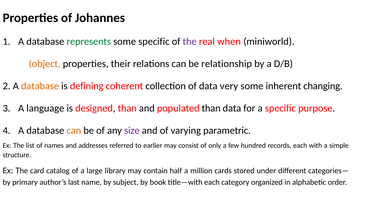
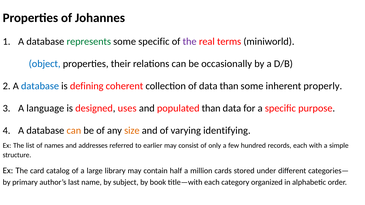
when: when -> terms (229, 41)
object colour: orange -> blue (45, 64)
relationship: relationship -> occasionally (227, 64)
database colour: orange -> blue (40, 86)
data very: very -> than (229, 86)
changing: changing -> properly (323, 86)
designed than: than -> uses (127, 108)
size colour: purple -> orange (132, 131)
parametric: parametric -> identifying (227, 131)
